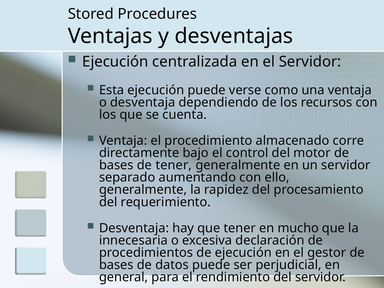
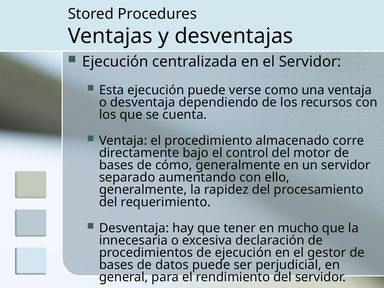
de tener: tener -> cómo (174, 165)
